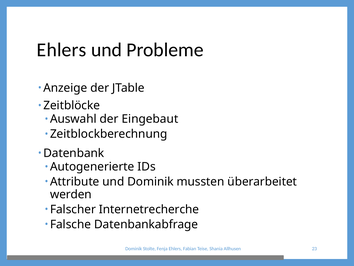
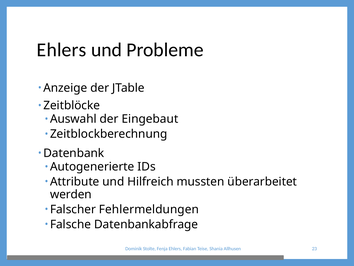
und Dominik: Dominik -> Hilfreich (150, 181)
Internetrecherche: Internetrecherche -> Fehlermeldungen (149, 209)
